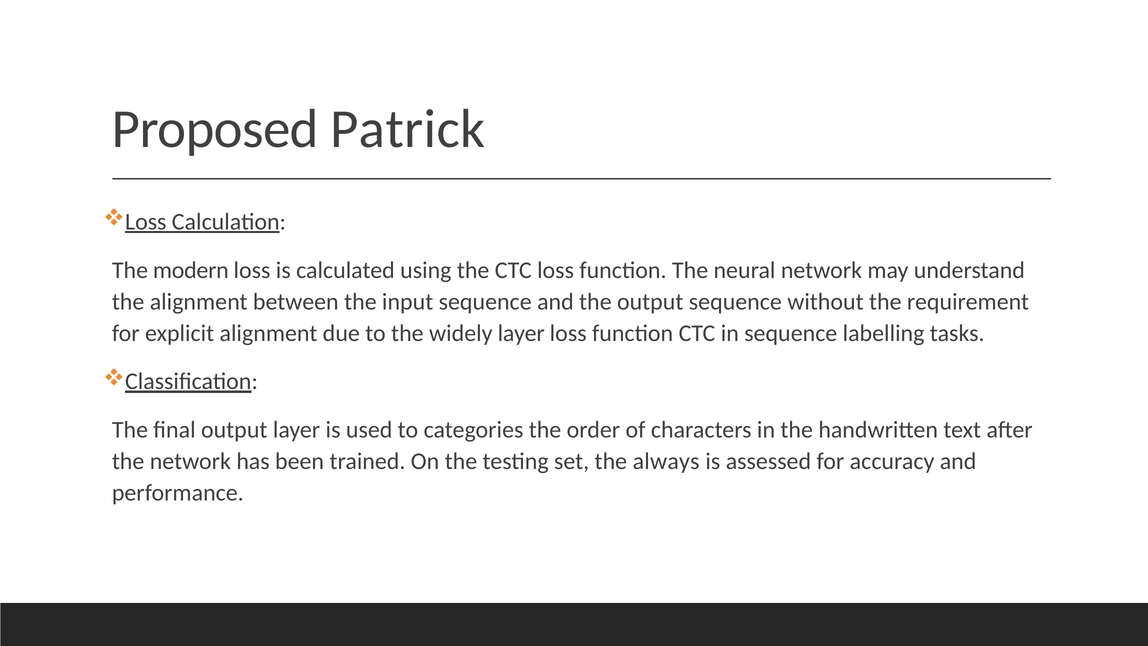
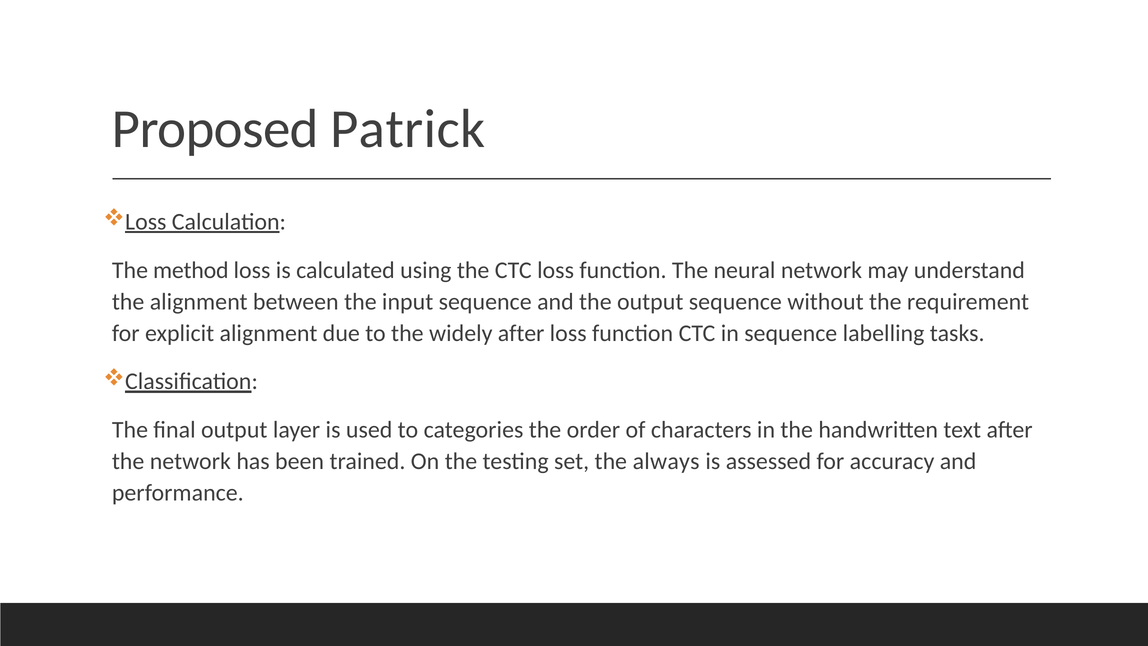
modern: modern -> method (191, 270)
widely layer: layer -> after (521, 333)
